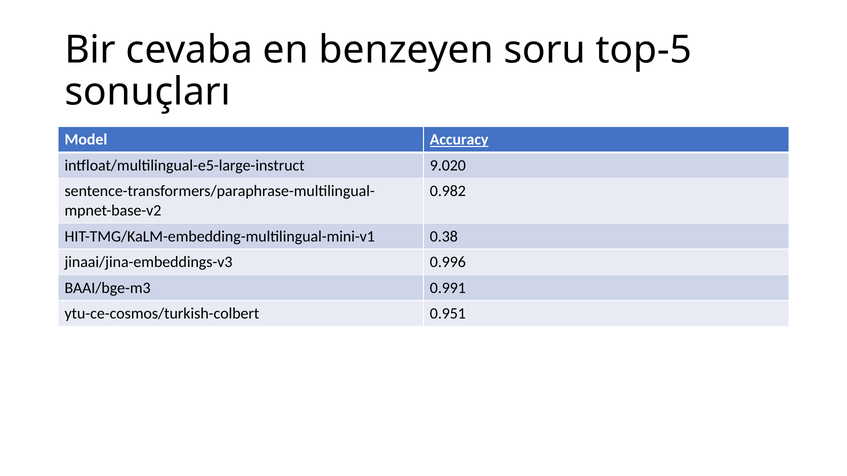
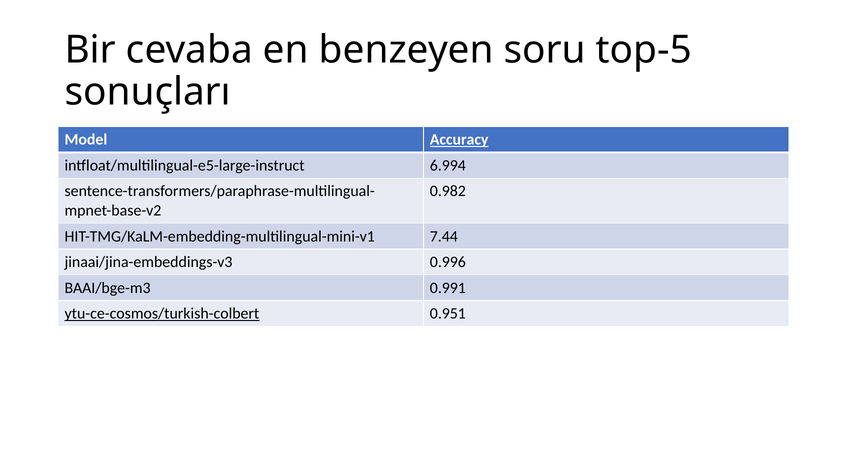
9.020: 9.020 -> 6.994 (448, 166)
0.38: 0.38 -> 7.44 (444, 237)
ytu-ce-cosmos/turkish-colbert underline: none -> present (162, 314)
